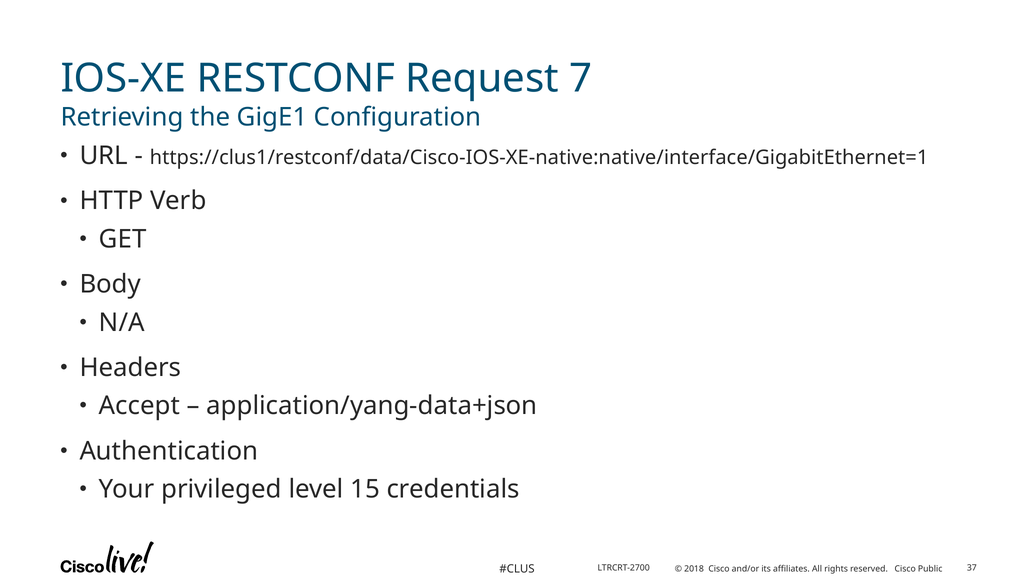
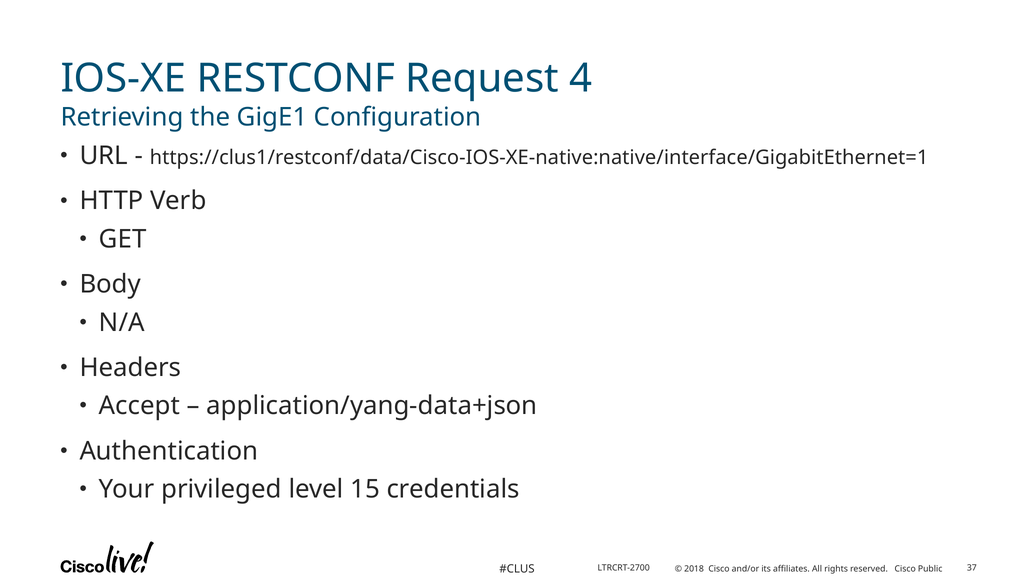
7: 7 -> 4 (581, 78)
